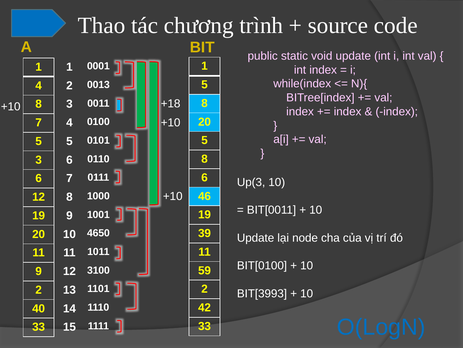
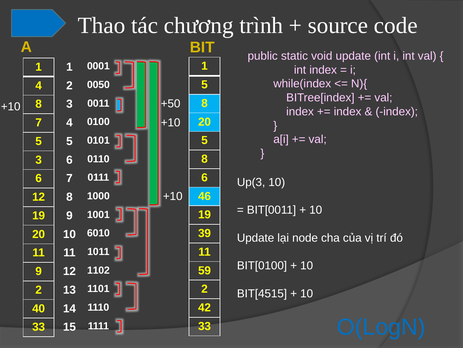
0013: 0013 -> 0050 (98, 85)
+18: +18 -> +50 (171, 104)
4650: 4650 -> 6010 (98, 233)
3100: 3100 -> 1102 (98, 270)
BIT[3993: BIT[3993 -> BIT[4515 (262, 293)
